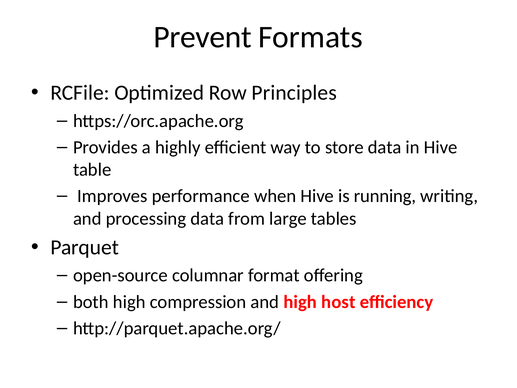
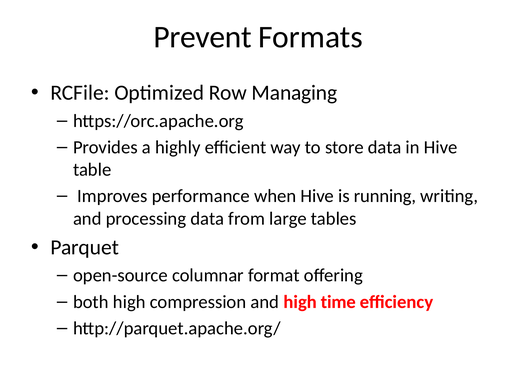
Principles: Principles -> Managing (294, 93)
host: host -> time (338, 302)
